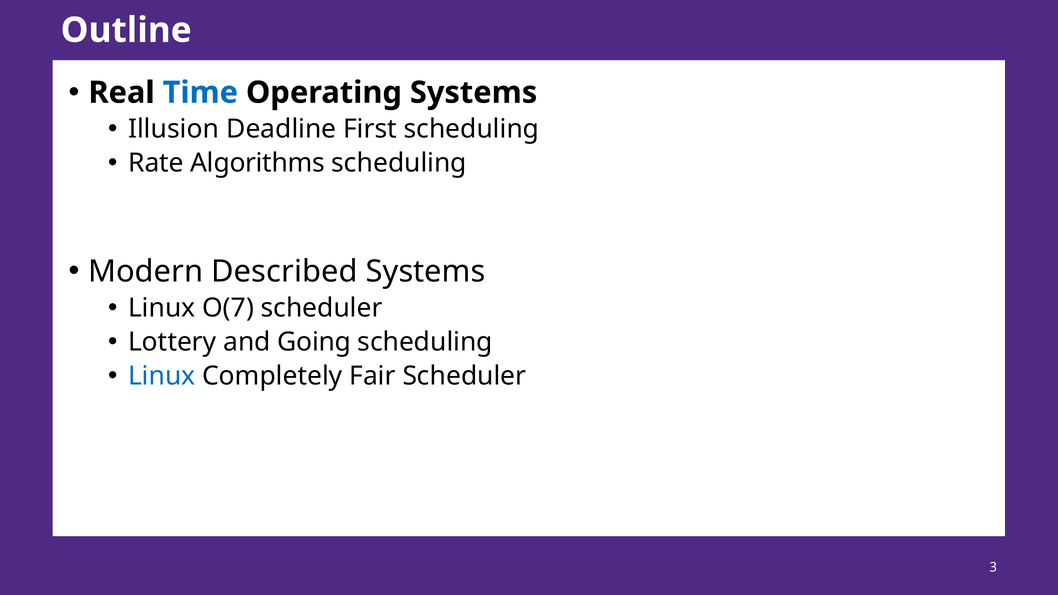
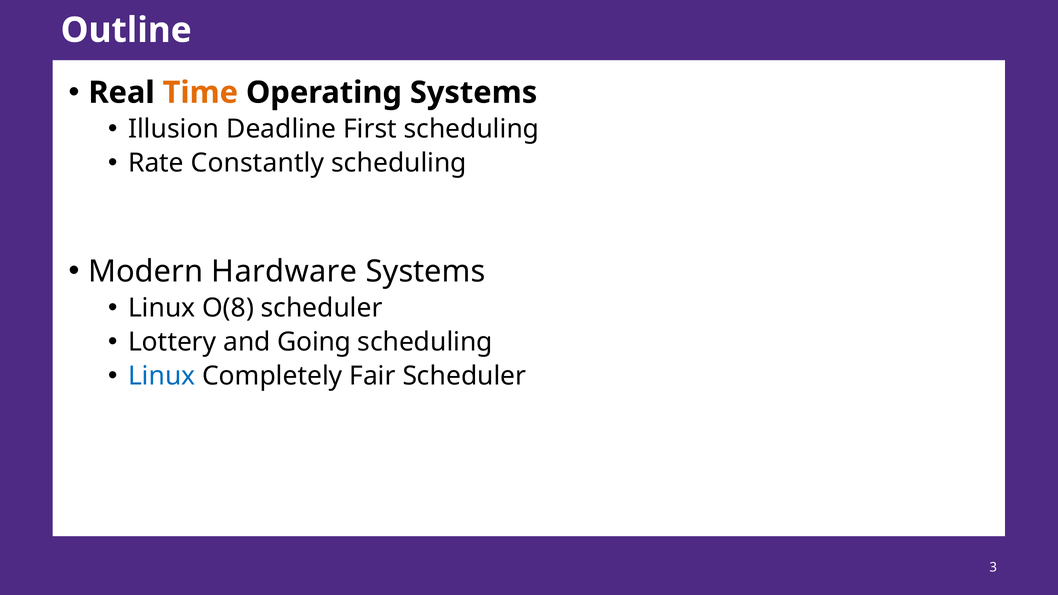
Time colour: blue -> orange (200, 93)
Algorithms: Algorithms -> Constantly (257, 163)
Described: Described -> Hardware (284, 271)
O(7: O(7 -> O(8 (228, 308)
